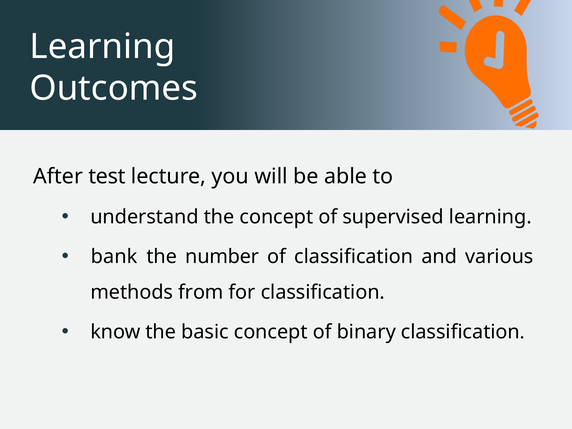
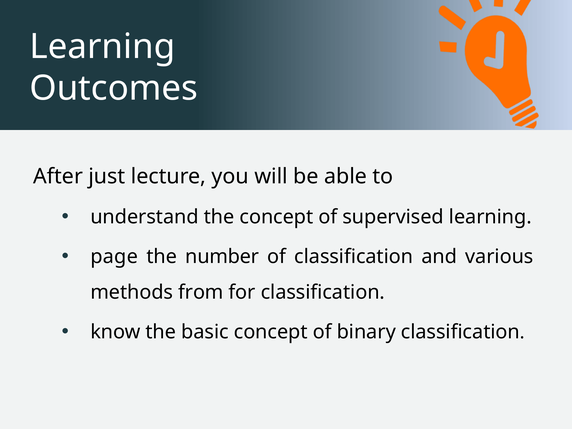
test: test -> just (107, 176)
bank: bank -> page (114, 257)
